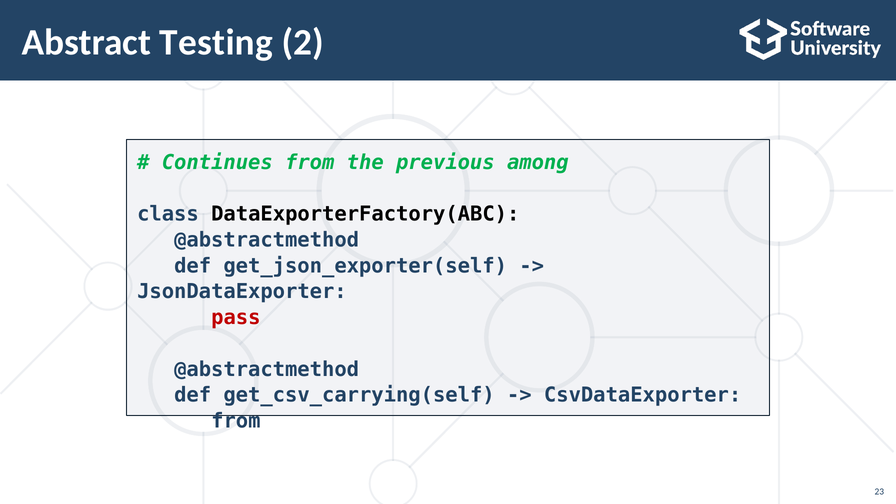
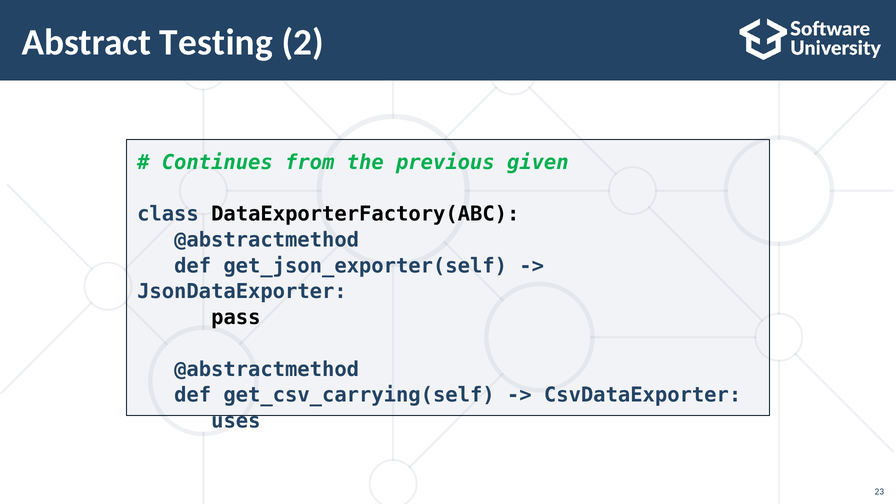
among: among -> given (538, 162)
pass colour: red -> black (236, 318)
from: from -> uses (236, 421)
